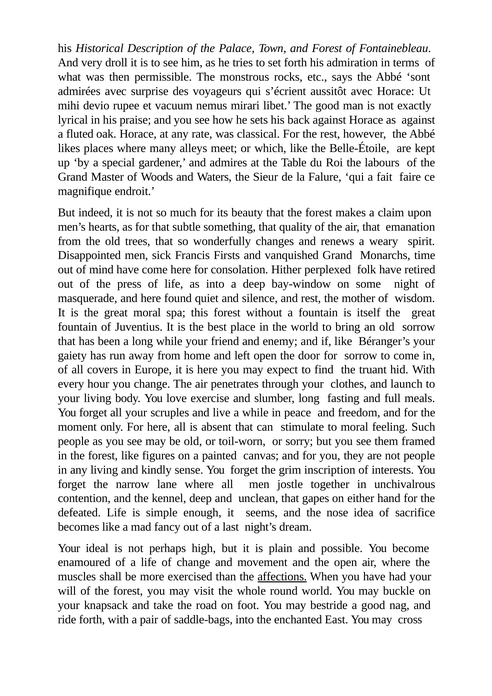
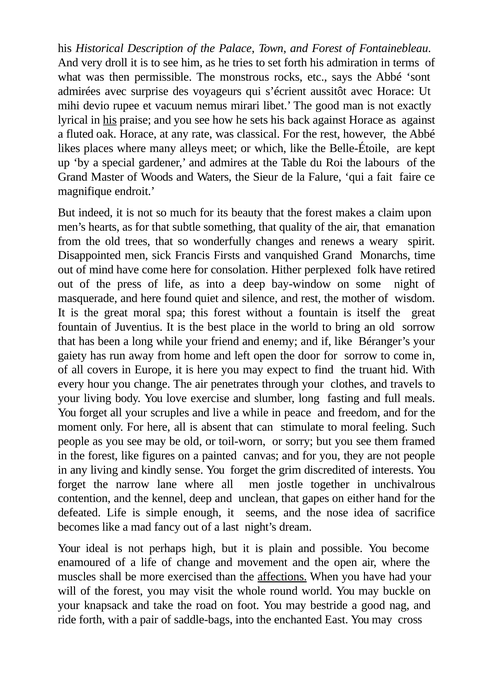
his underline: none -> present (110, 120)
launch: launch -> travels (407, 384)
inscription: inscription -> discredited (330, 470)
